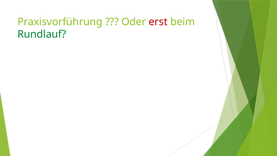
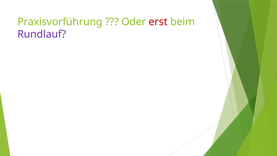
Rundlauf colour: green -> purple (42, 34)
